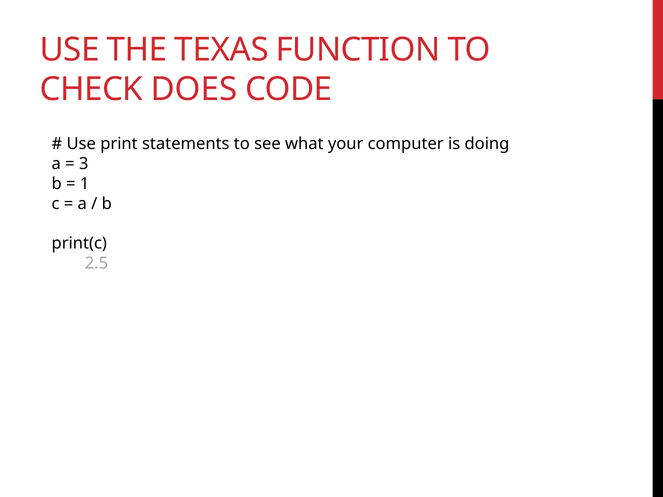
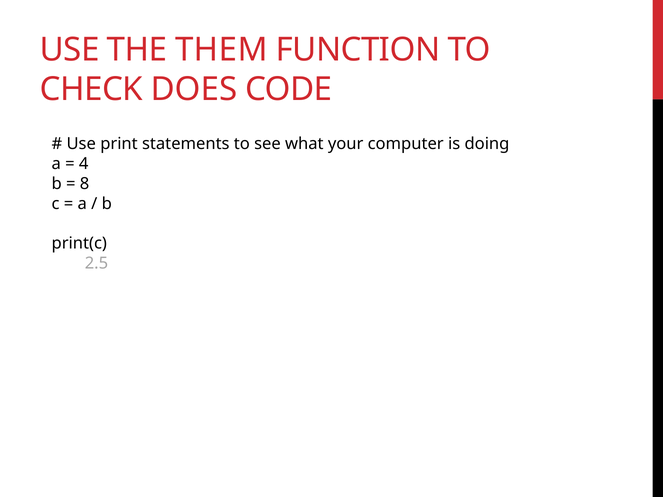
TEXAS: TEXAS -> THEM (221, 50)
3: 3 -> 4 (84, 164)
1: 1 -> 8 (85, 184)
